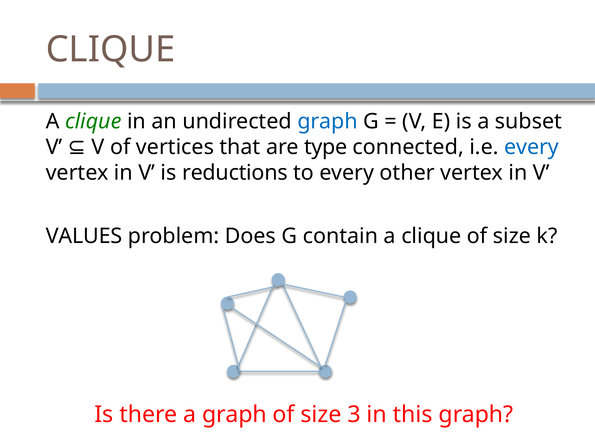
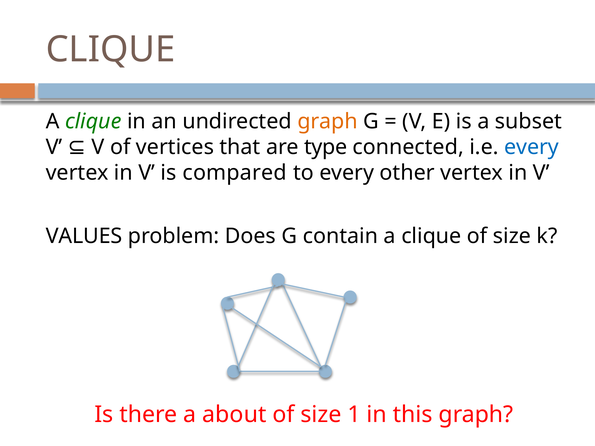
graph colour: blue -> orange (328, 121)
reductions: reductions -> compared (235, 173)
a graph: graph -> about (234, 415)
3: 3 -> 1 (354, 415)
